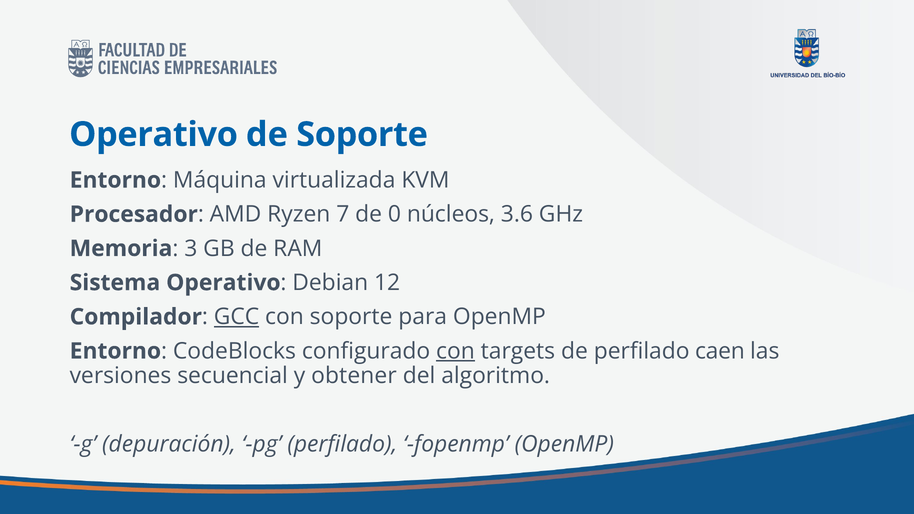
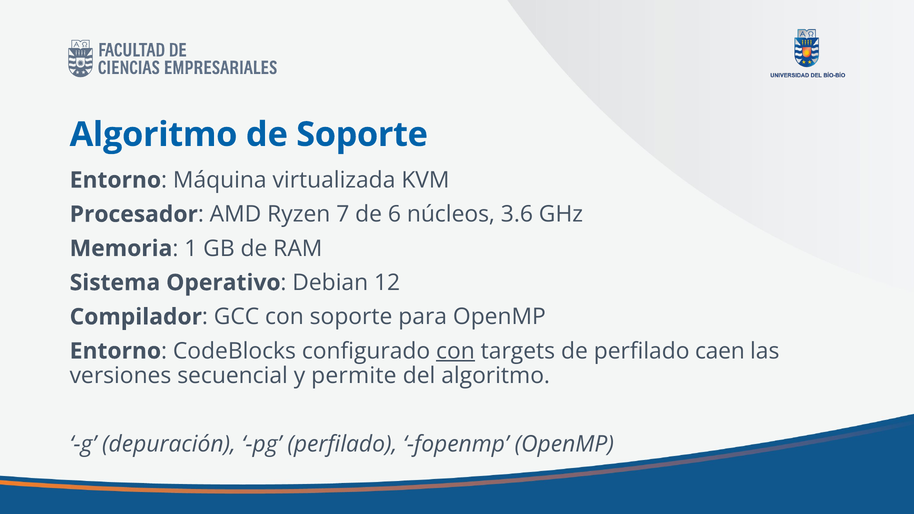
Operativo: Operativo -> Algoritmo (154, 135)
0: 0 -> 6 (394, 214)
3: 3 -> 1 (191, 249)
GCC underline: present -> none (237, 317)
obtener: obtener -> permite (354, 376)
